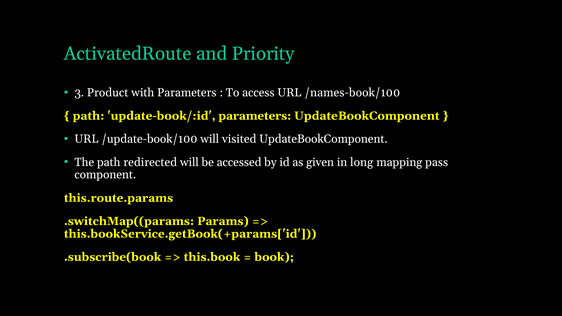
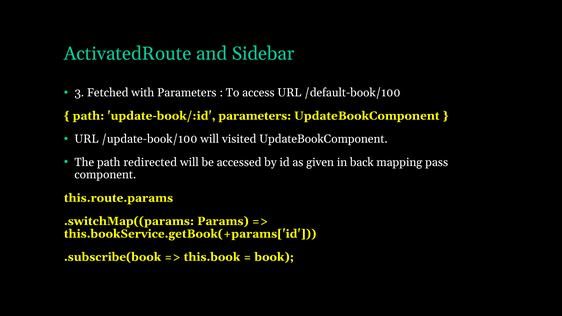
Priority: Priority -> Sidebar (263, 54)
Product: Product -> Fetched (108, 93)
/names-book/100: /names-book/100 -> /default-book/100 (352, 93)
long: long -> back (362, 162)
